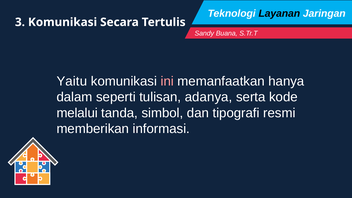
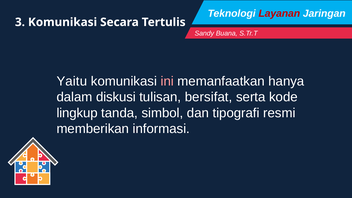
Layanan colour: black -> red (279, 13)
seperti: seperti -> diskusi (116, 97)
adanya: adanya -> bersifat (209, 97)
melalui: melalui -> lingkup (77, 113)
